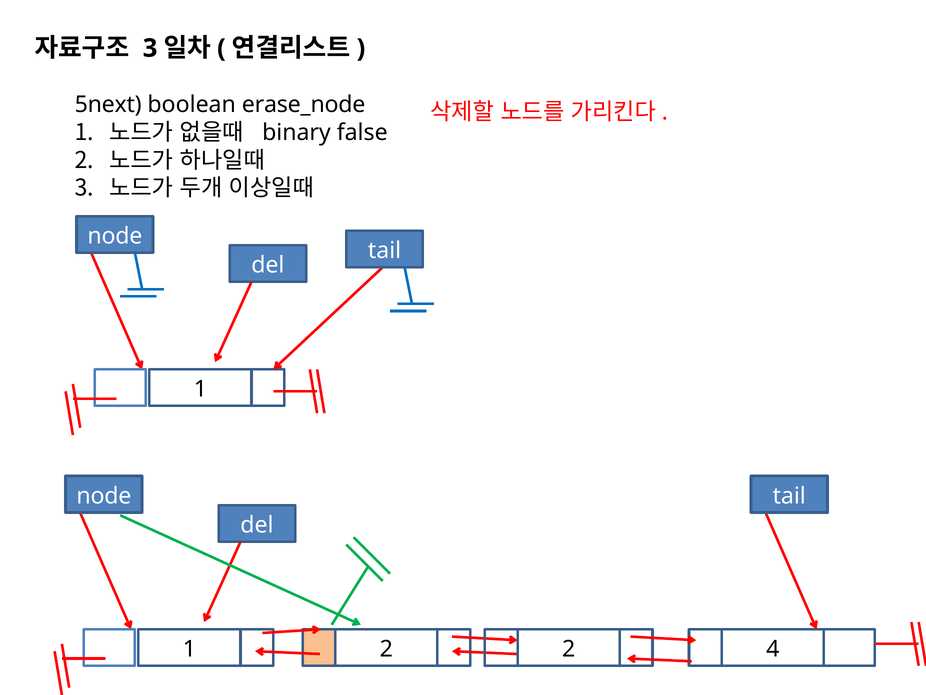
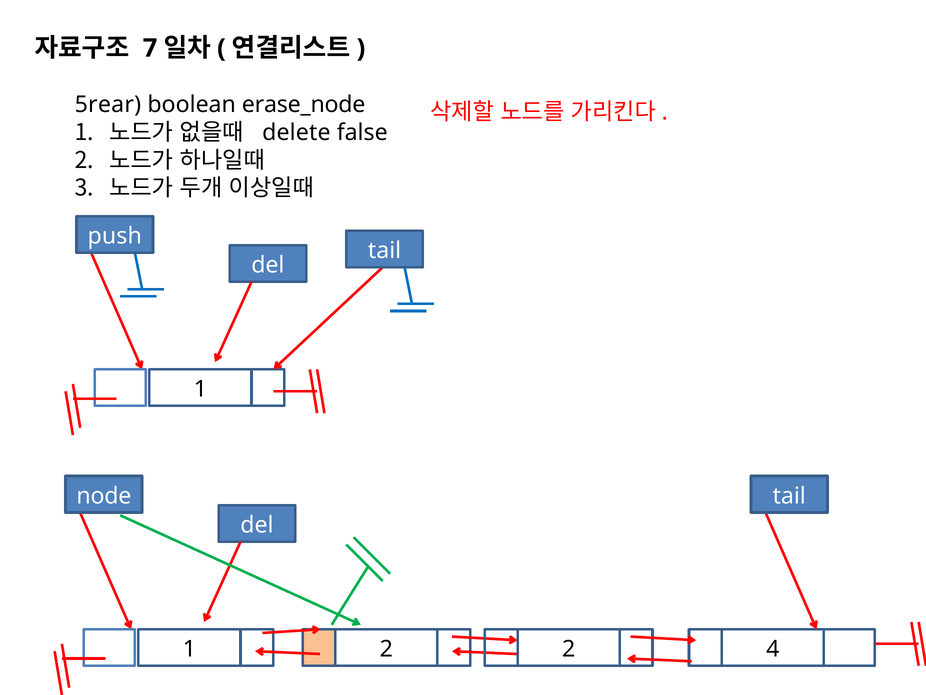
3: 3 -> 7 (150, 48)
5next: 5next -> 5rear (108, 105)
binary: binary -> delete (296, 133)
node: node -> push (115, 236)
